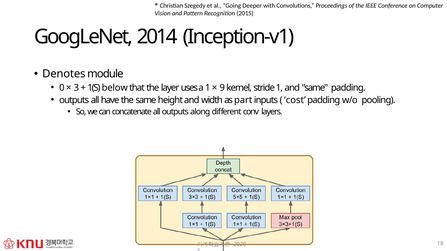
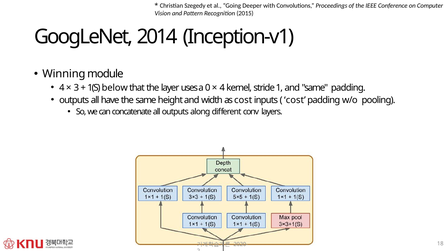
Denotes: Denotes -> Winning (64, 74)
0: 0 -> 4 (62, 88)
a 1: 1 -> 0 (208, 88)
9: 9 -> 4 (222, 88)
as part: part -> cost (243, 100)
